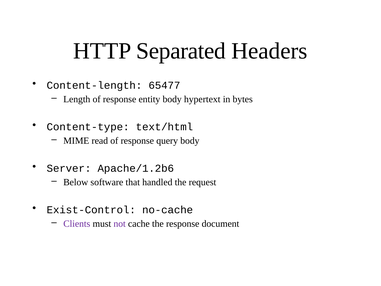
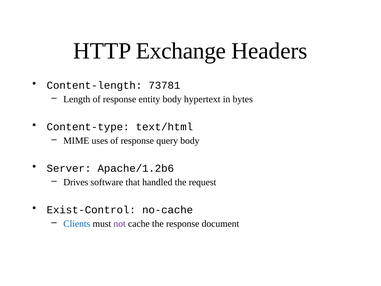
Separated: Separated -> Exchange (181, 51)
65477: 65477 -> 73781 (164, 85)
read: read -> uses (100, 141)
Below: Below -> Drives (76, 182)
Clients colour: purple -> blue (77, 224)
